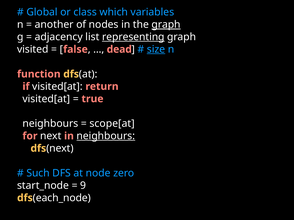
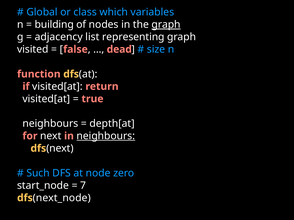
another: another -> building (54, 25)
representing underline: present -> none (133, 37)
size underline: present -> none (156, 49)
scope[at: scope[at -> depth[at (112, 124)
9: 9 -> 7 (83, 186)
each_node: each_node -> next_node (62, 198)
